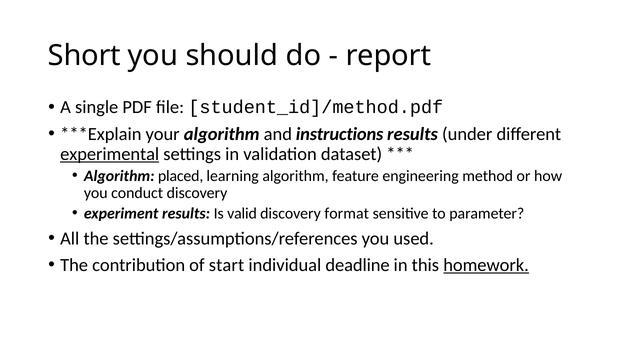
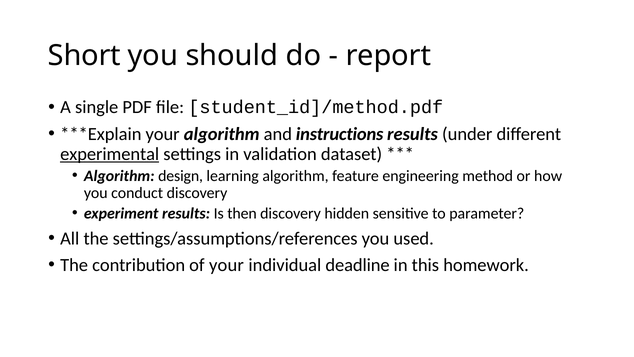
placed: placed -> design (181, 176)
valid: valid -> then (242, 213)
format: format -> hidden (347, 213)
of start: start -> your (226, 265)
homework underline: present -> none (486, 265)
